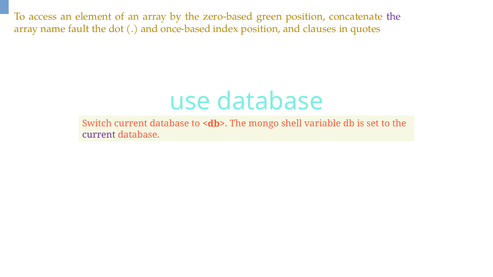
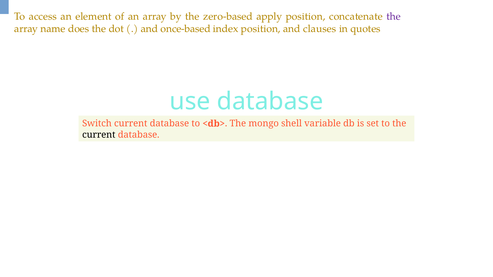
green: green -> apply (269, 16)
fault: fault -> does (79, 29)
current colour: purple -> black (99, 135)
